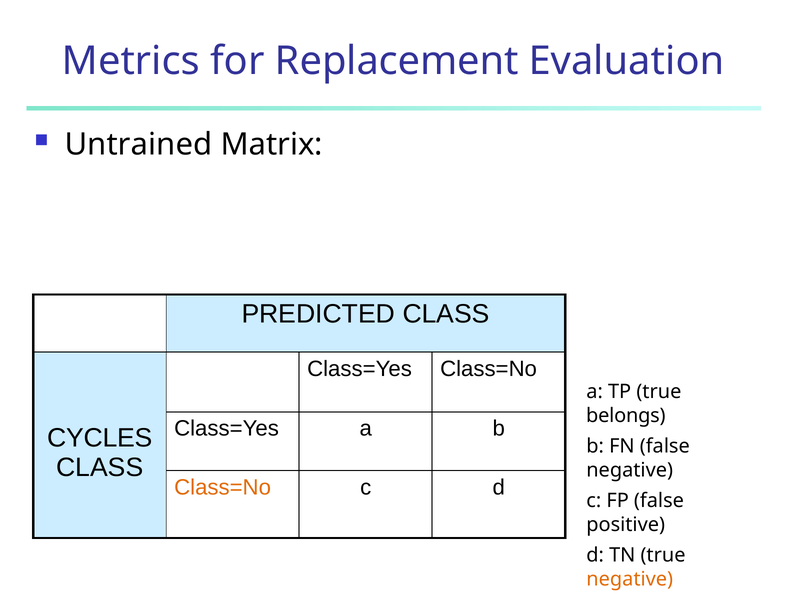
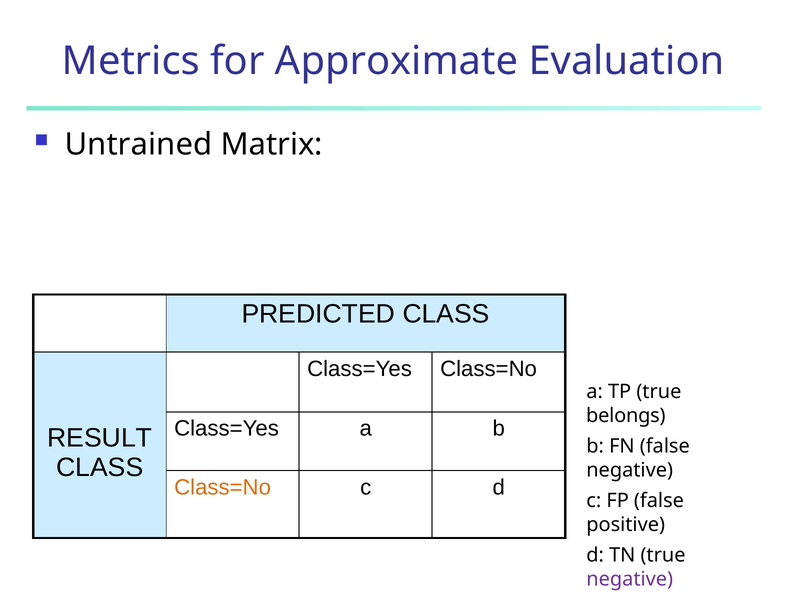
Replacement: Replacement -> Approximate (397, 61)
CYCLES: CYCLES -> RESULT (100, 438)
negative colour: orange -> purple (630, 579)
